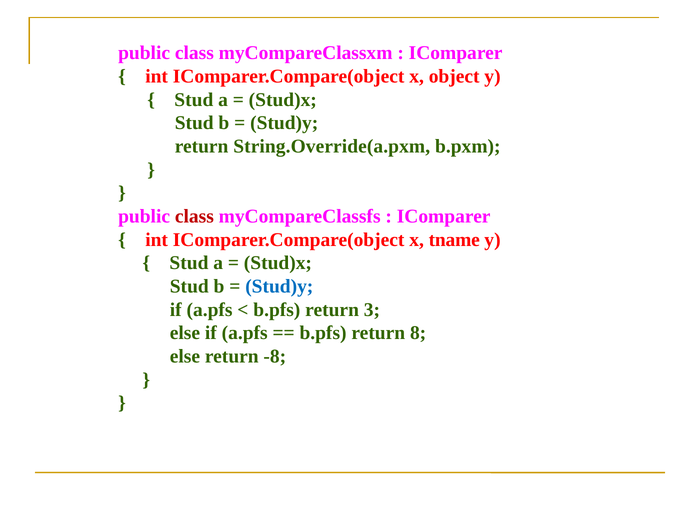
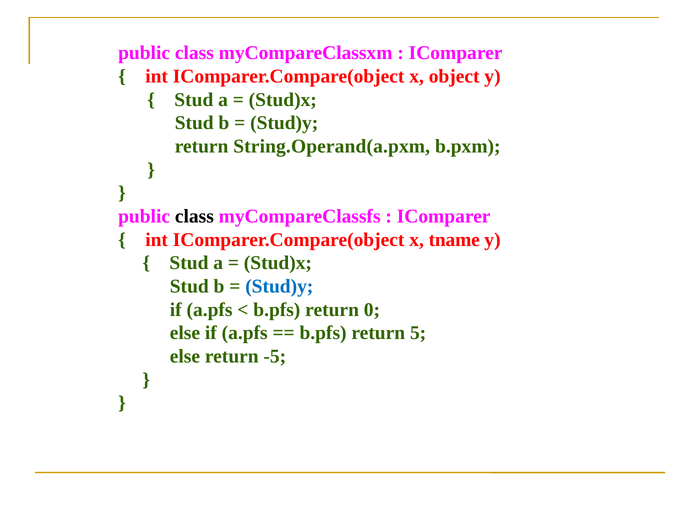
String.Override(a.pxm: String.Override(a.pxm -> String.Operand(a.pxm (332, 146)
class colour: red -> black (194, 216)
3: 3 -> 0 (372, 310)
8: 8 -> 5 (418, 333)
-8: -8 -> -5 (275, 356)
